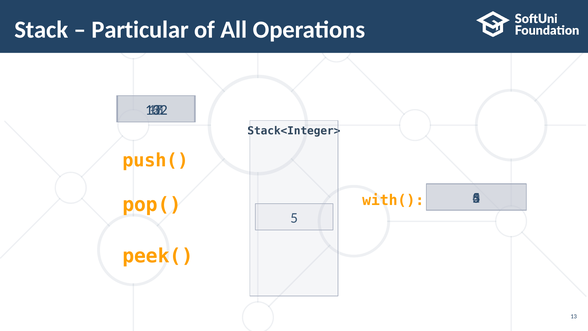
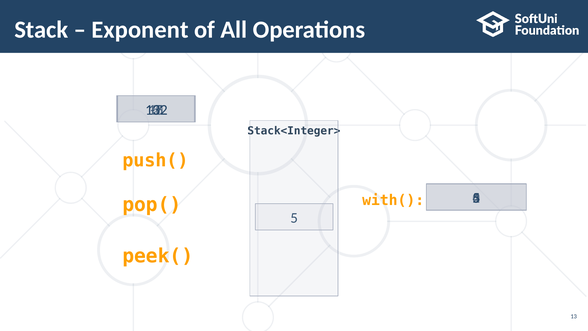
Particular: Particular -> Exponent (140, 30)
